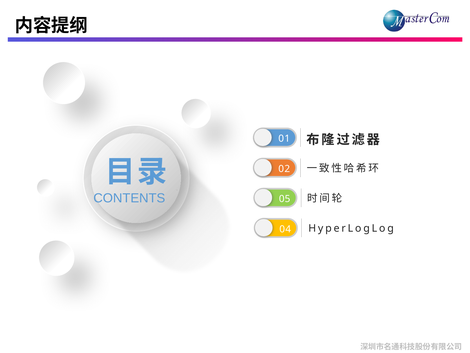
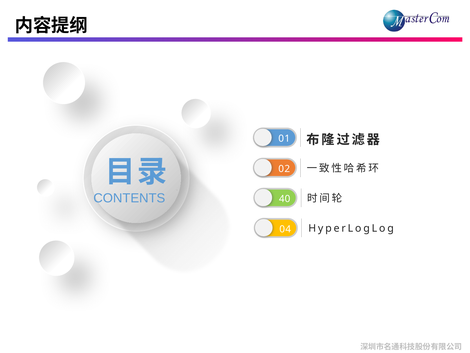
05: 05 -> 40 (285, 199)
